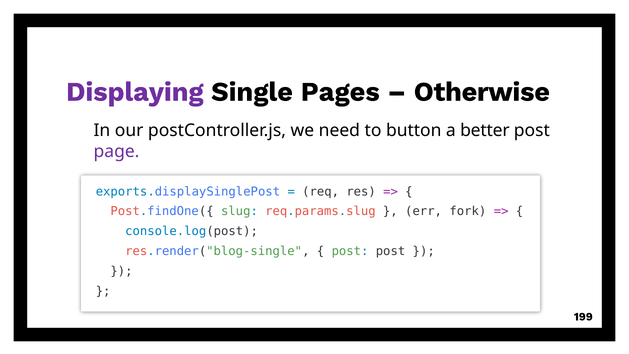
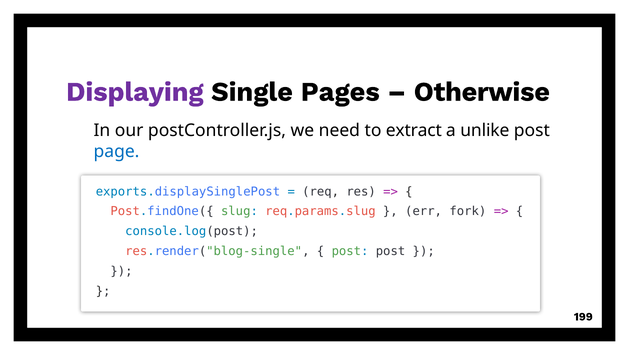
button: button -> extract (414, 130)
better: better -> unlike (485, 130)
page colour: purple -> blue (116, 151)
